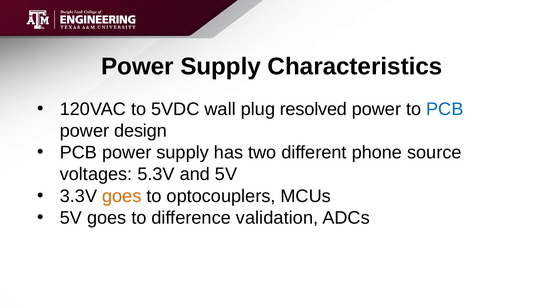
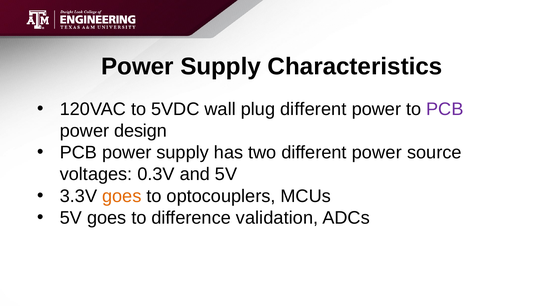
plug resolved: resolved -> different (313, 109)
PCB colour: blue -> purple (445, 109)
two different phone: phone -> power (377, 153)
5.3V: 5.3V -> 0.3V (156, 174)
